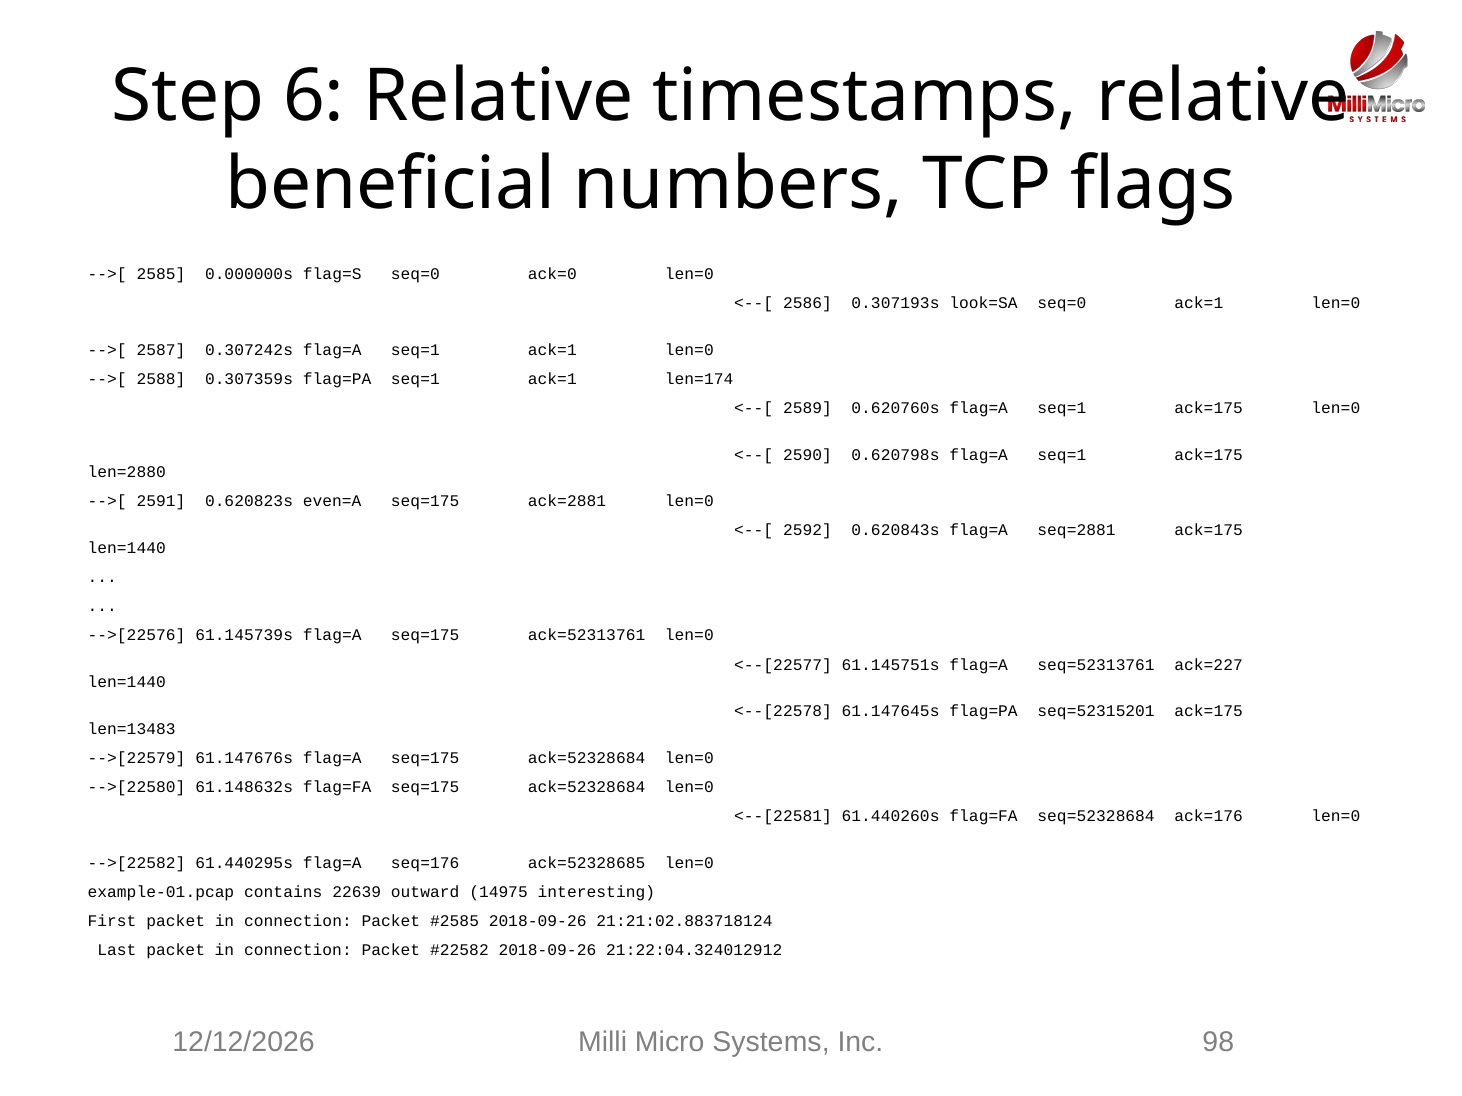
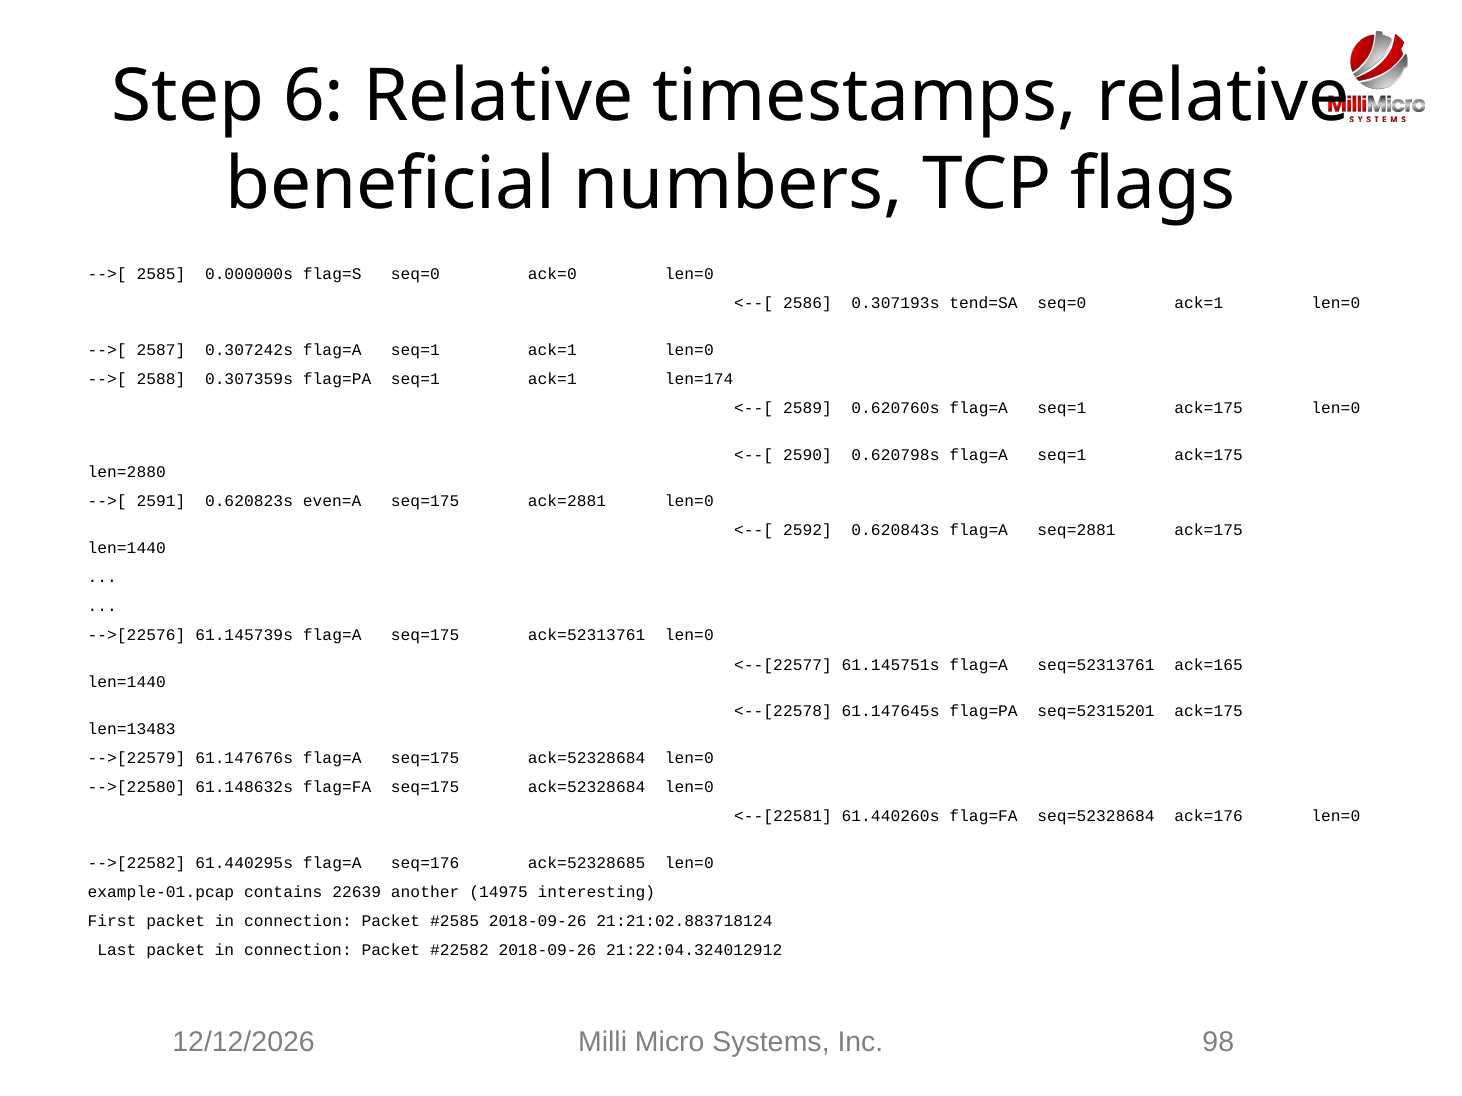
look=SA: look=SA -> tend=SA (984, 303)
ack=227: ack=227 -> ack=165 (1209, 665)
outward: outward -> another (425, 893)
